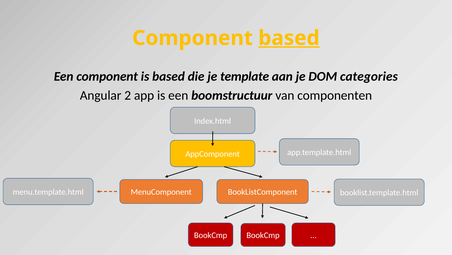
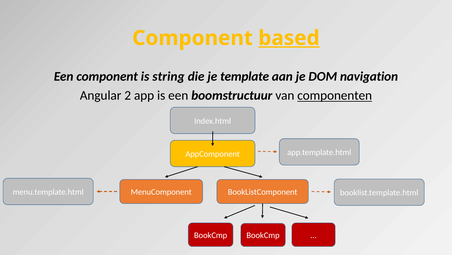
is based: based -> string (168, 76)
categories: categories -> navigation (369, 76)
componenten underline: none -> present (335, 95)
